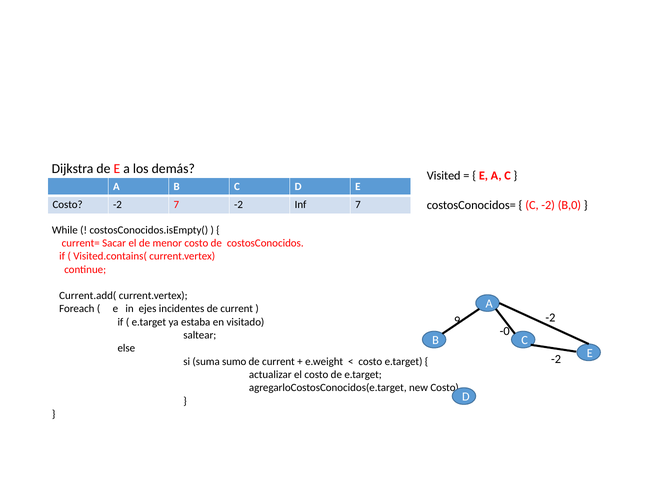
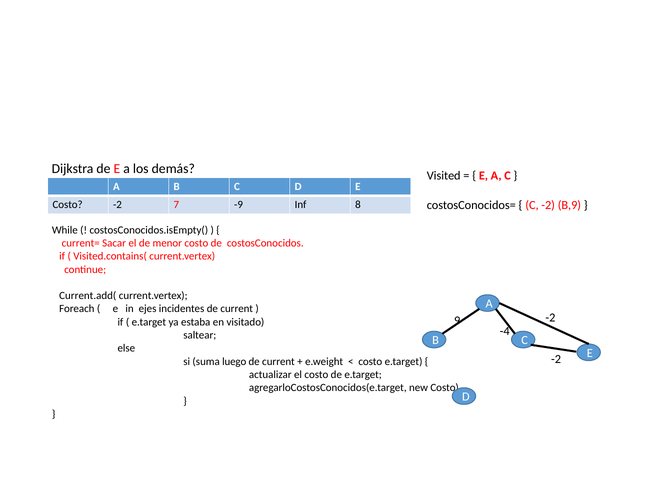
B,0: B,0 -> B,9 (569, 205)
7 -2: -2 -> -9 (239, 205)
Inf 7: 7 -> 8 (358, 205)
-0: -0 -> -4 (505, 331)
sumo: sumo -> luego (234, 361)
